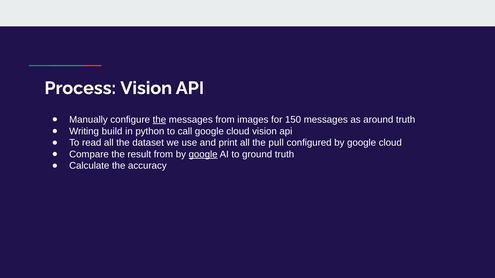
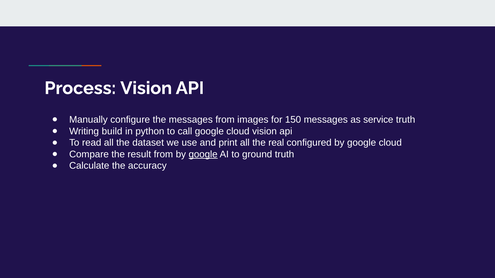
the underline: present -> none (159, 120)
around: around -> service (378, 120)
pull: pull -> real (276, 143)
